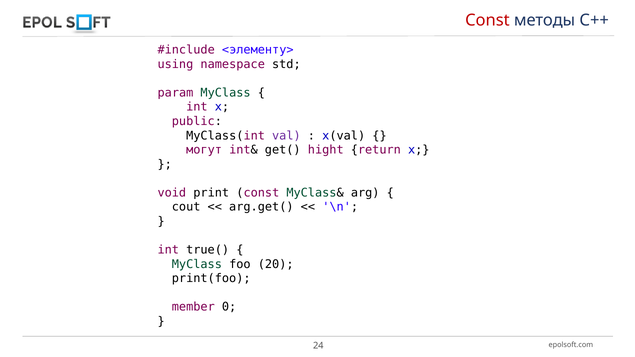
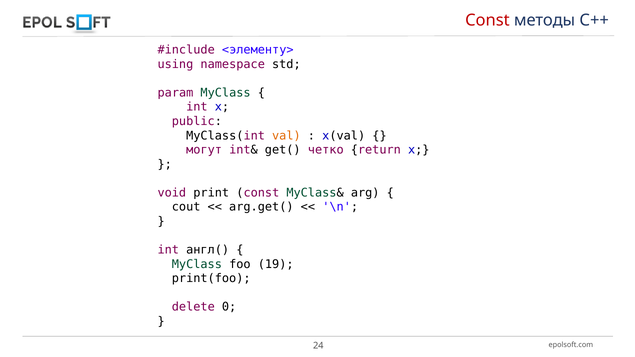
val colour: purple -> orange (286, 136)
hight: hight -> четко (326, 150)
true(: true( -> англ( (208, 250)
20: 20 -> 19 (276, 264)
member: member -> delete (193, 307)
